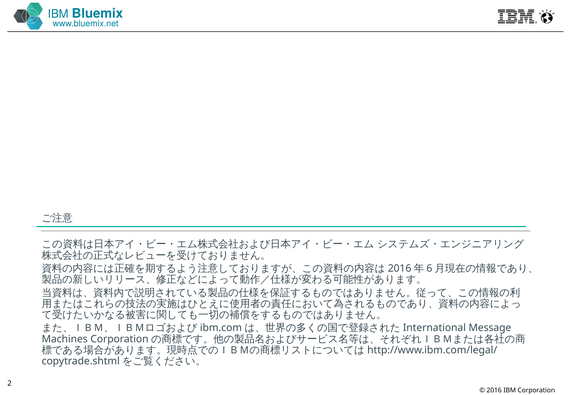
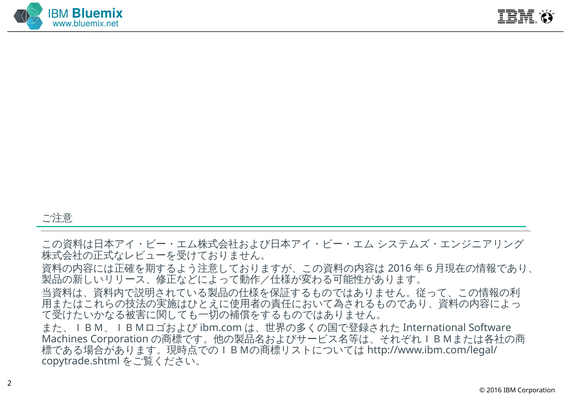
Message: Message -> Software (490, 328)
